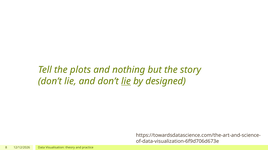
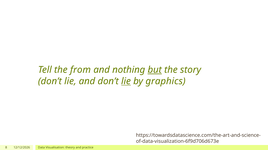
plots: plots -> from (80, 70)
but underline: none -> present (155, 70)
designed: designed -> graphics (166, 82)
